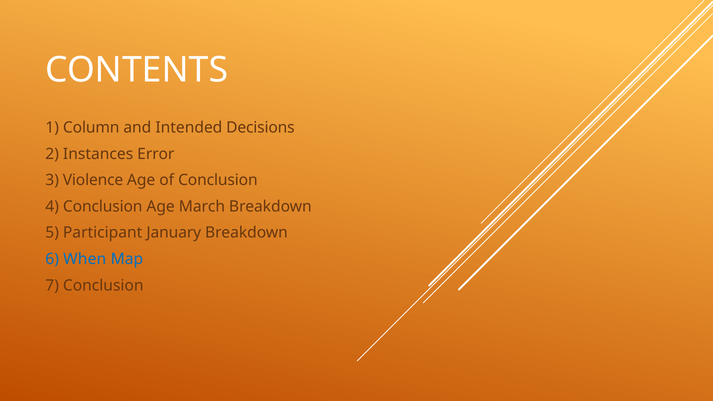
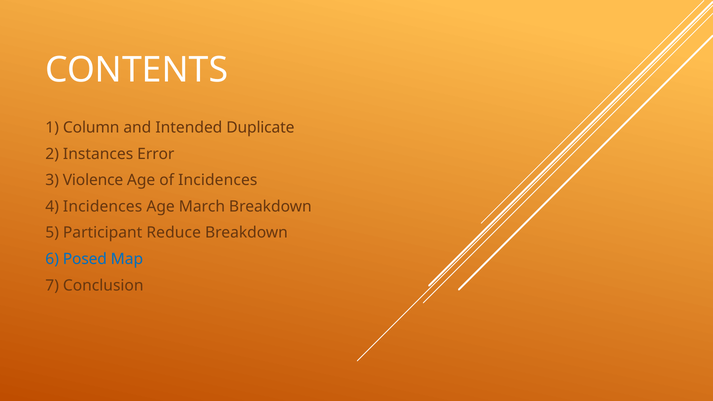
Decisions: Decisions -> Duplicate (260, 128)
of Conclusion: Conclusion -> Incidences (218, 180)
4 Conclusion: Conclusion -> Incidences (103, 207)
January: January -> Reduce (174, 233)
When: When -> Posed (85, 259)
